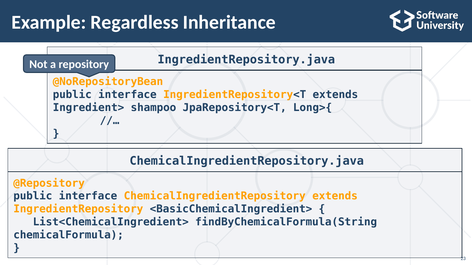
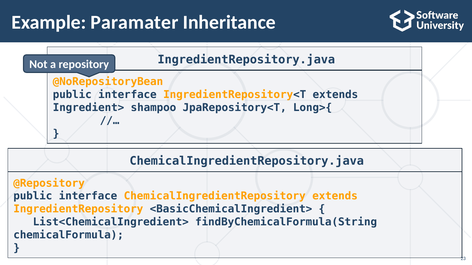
Regardless: Regardless -> Paramater (134, 22)
